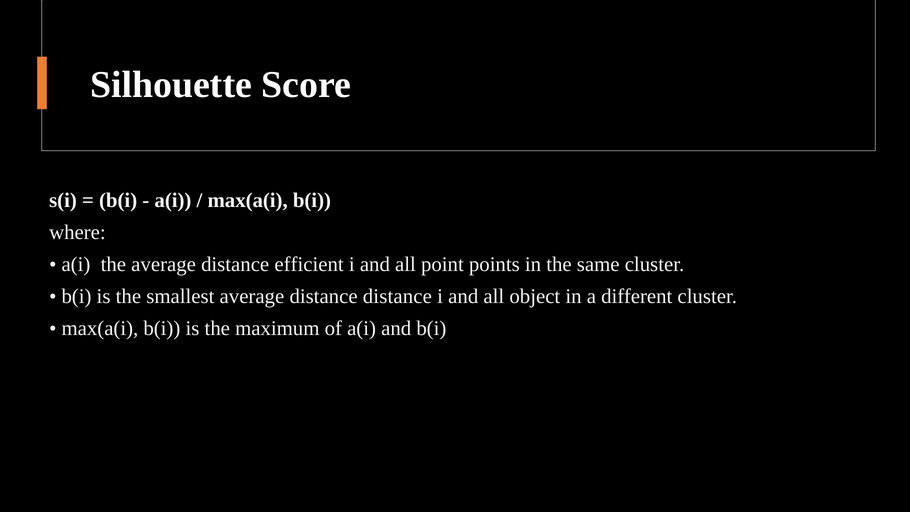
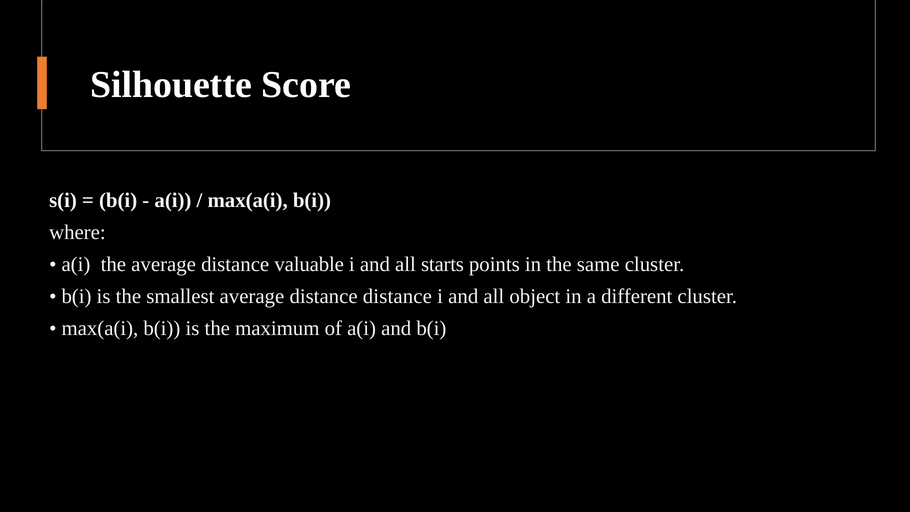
efficient: efficient -> valuable (309, 264)
point: point -> starts (443, 264)
